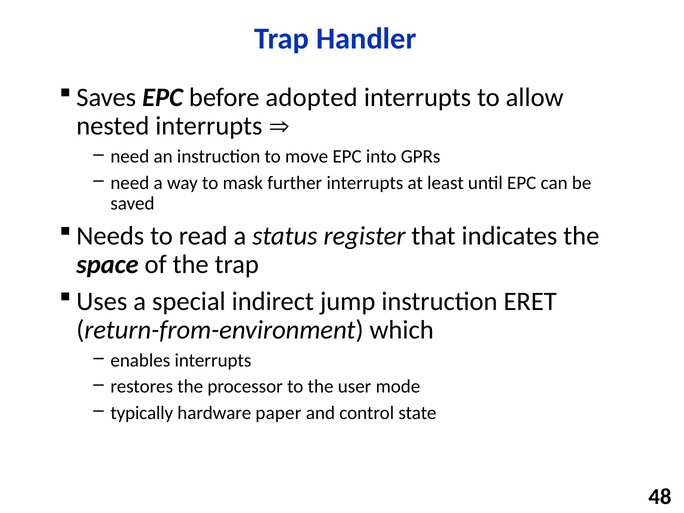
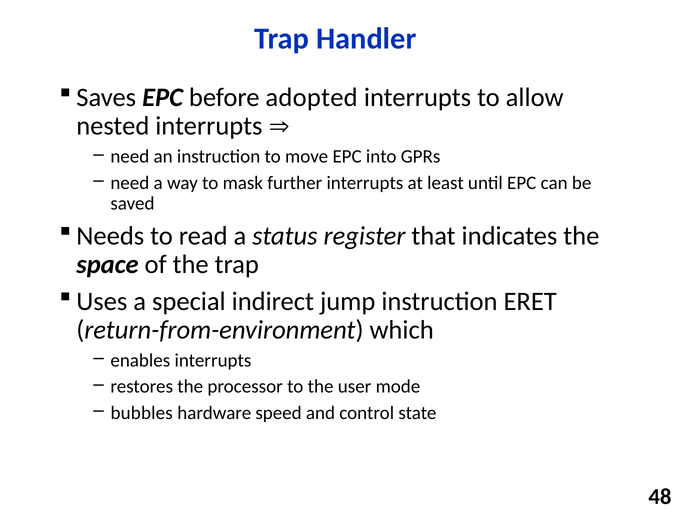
typically: typically -> bubbles (142, 413)
paper: paper -> speed (279, 413)
